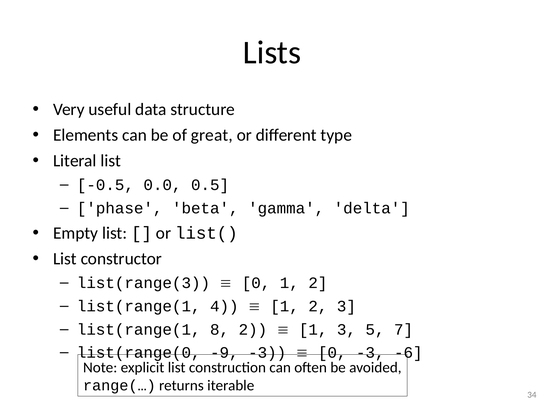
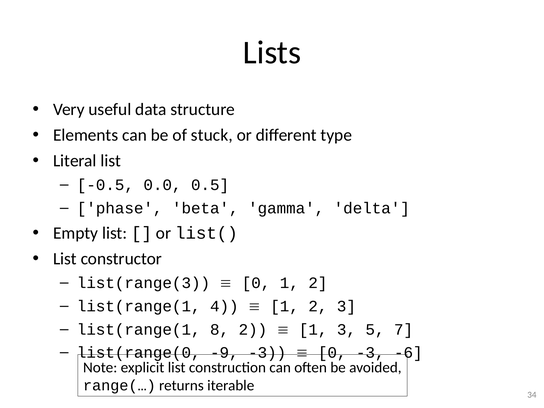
great: great -> stuck (212, 135)
